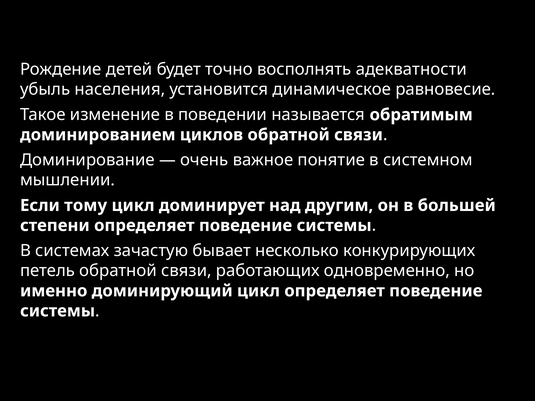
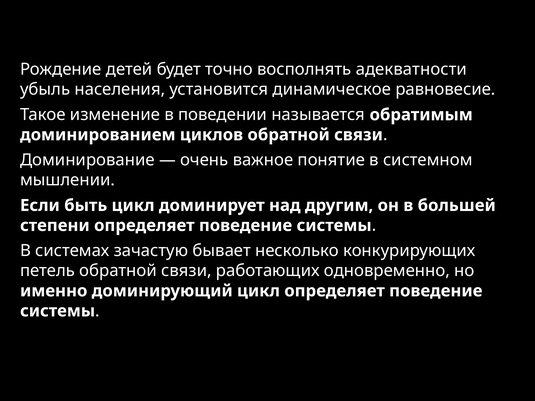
тому: тому -> быть (86, 206)
